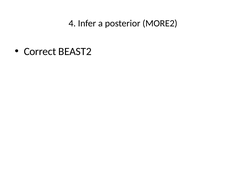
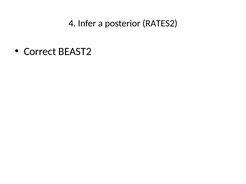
MORE2: MORE2 -> RATES2 (160, 23)
